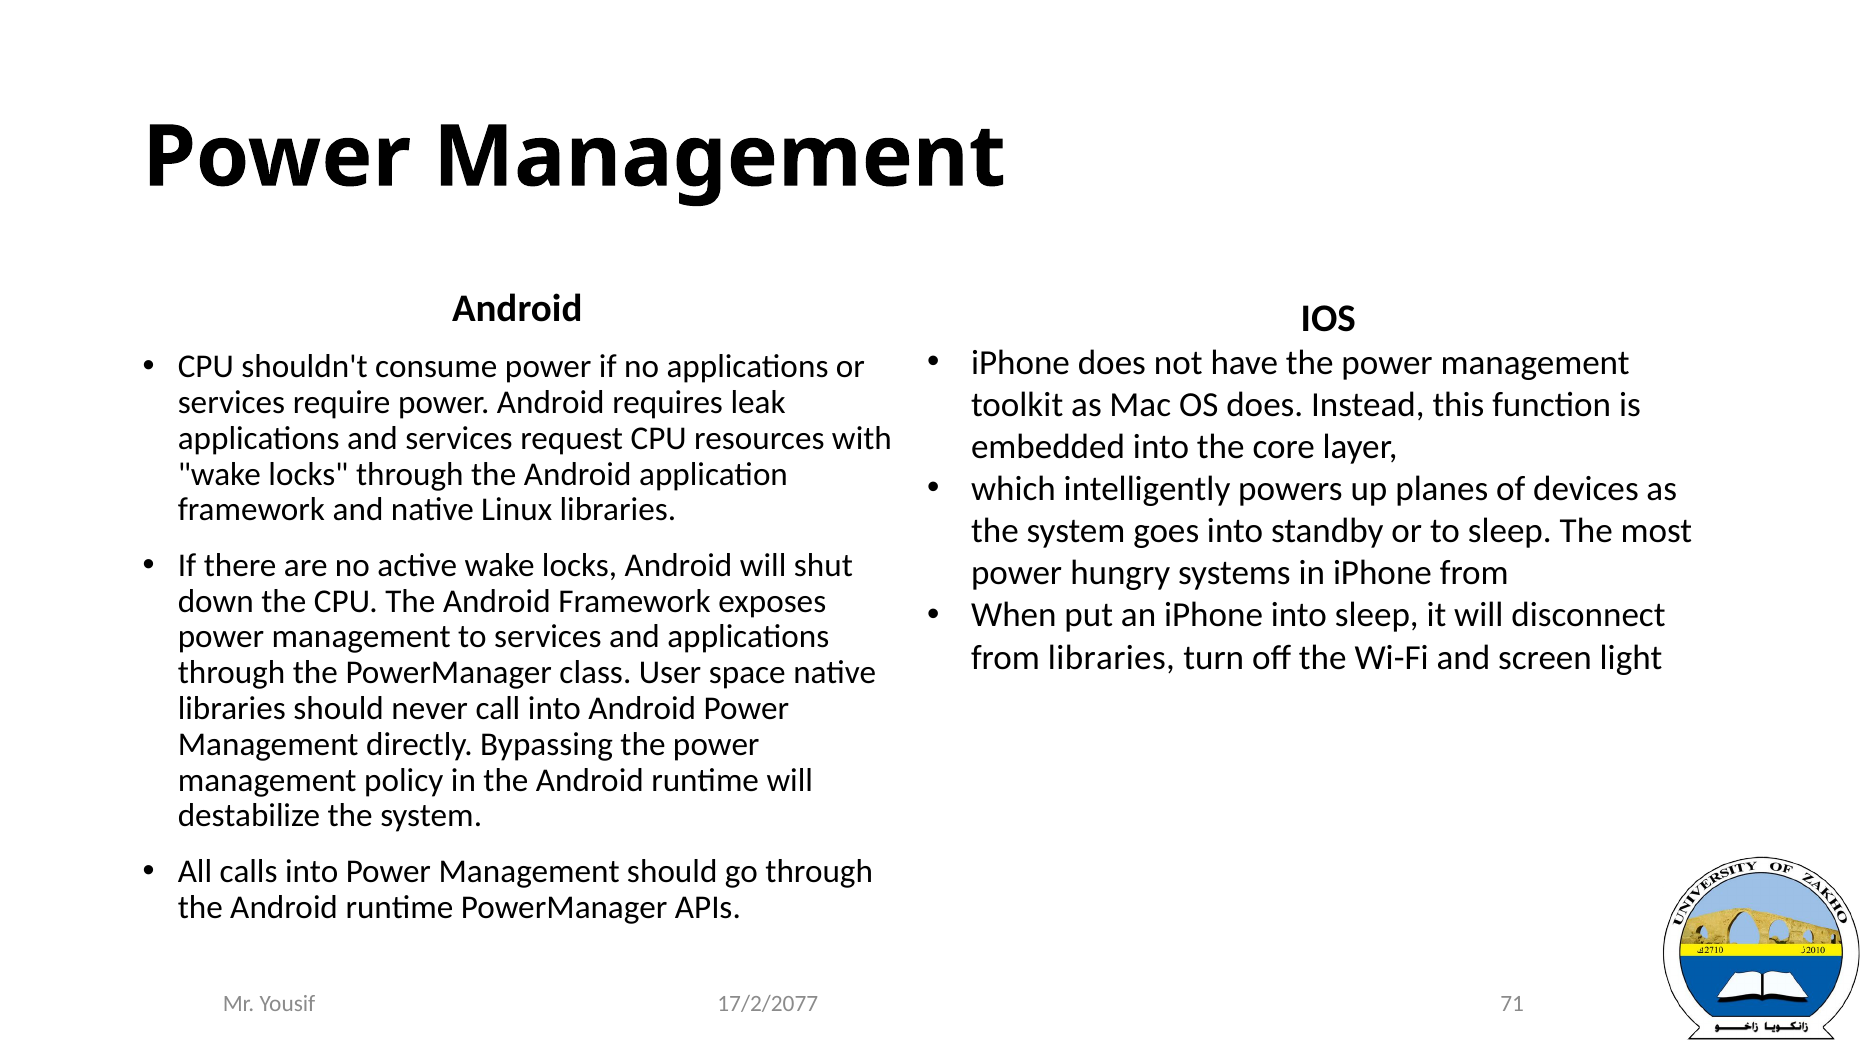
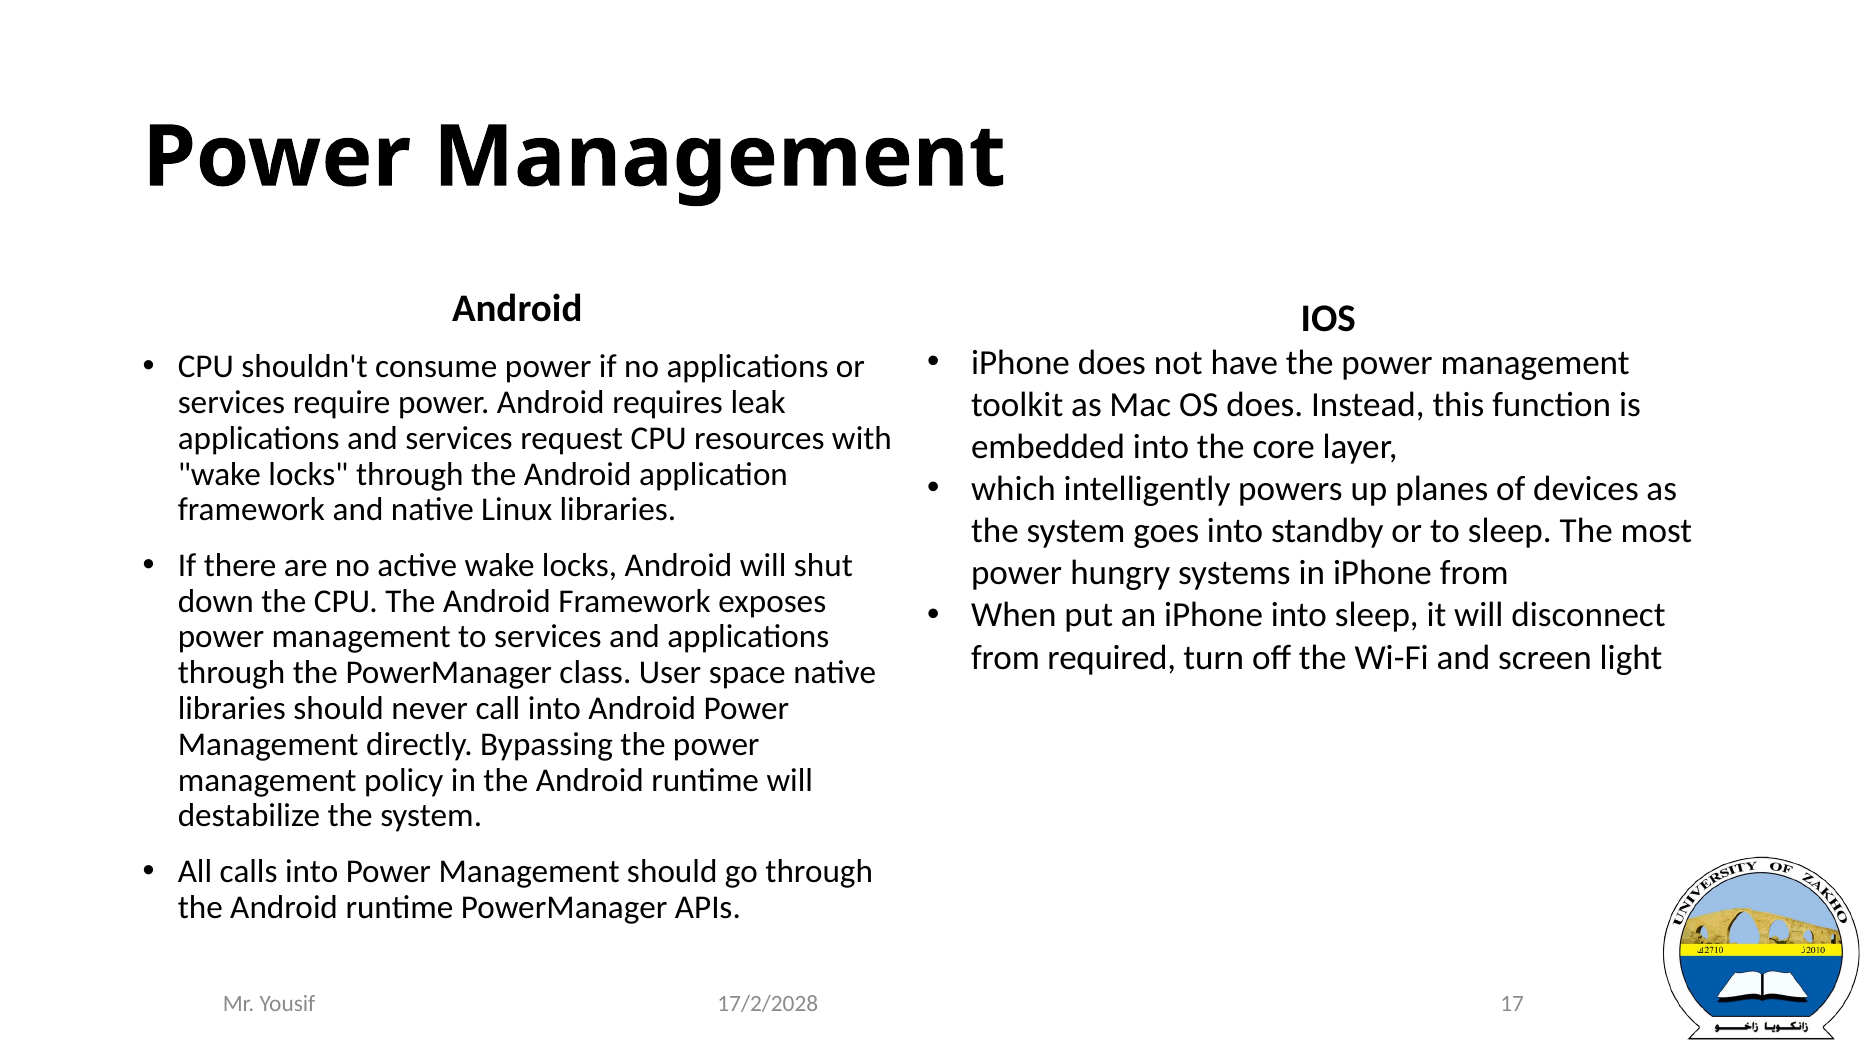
from libraries: libraries -> required (1112, 658)
71: 71 -> 17 (1512, 1004)
17/2/2077: 17/2/2077 -> 17/2/2028 (768, 1004)
